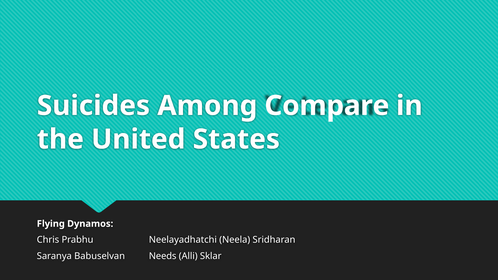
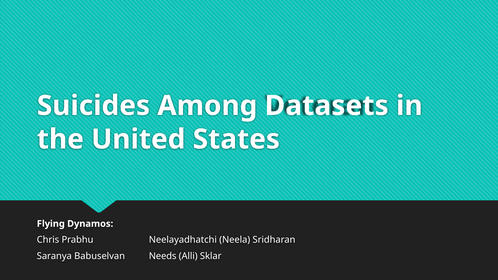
Compare: Compare -> Datasets (327, 106)
